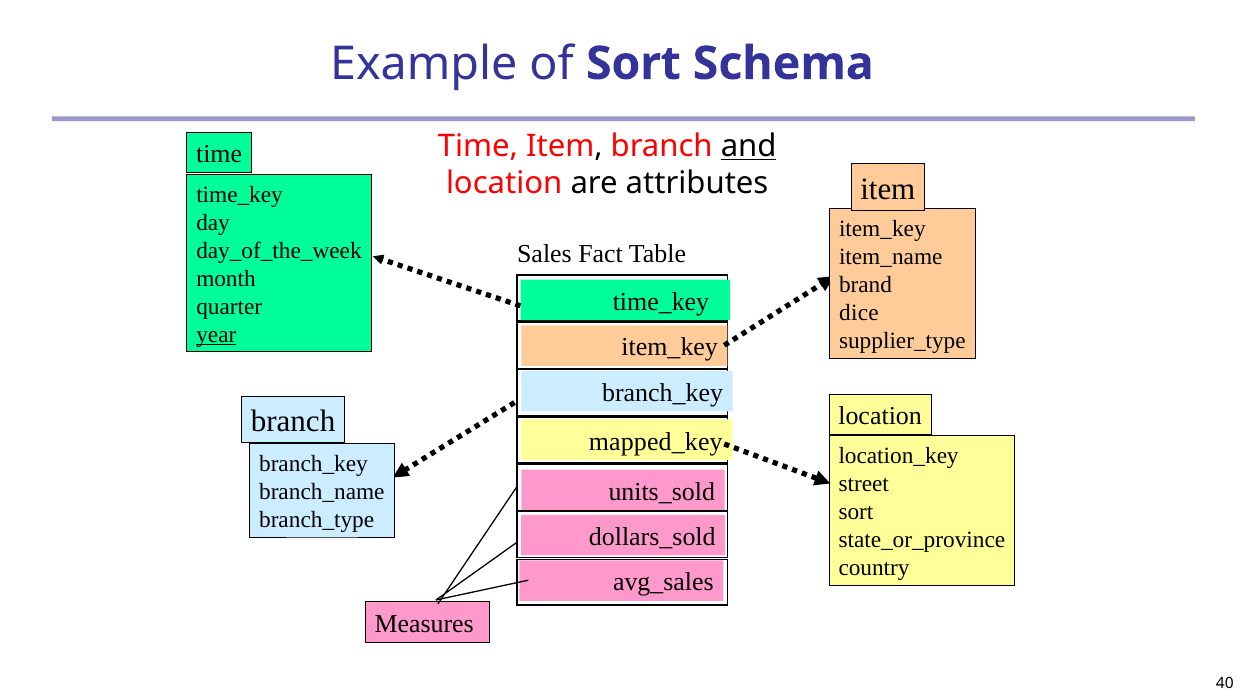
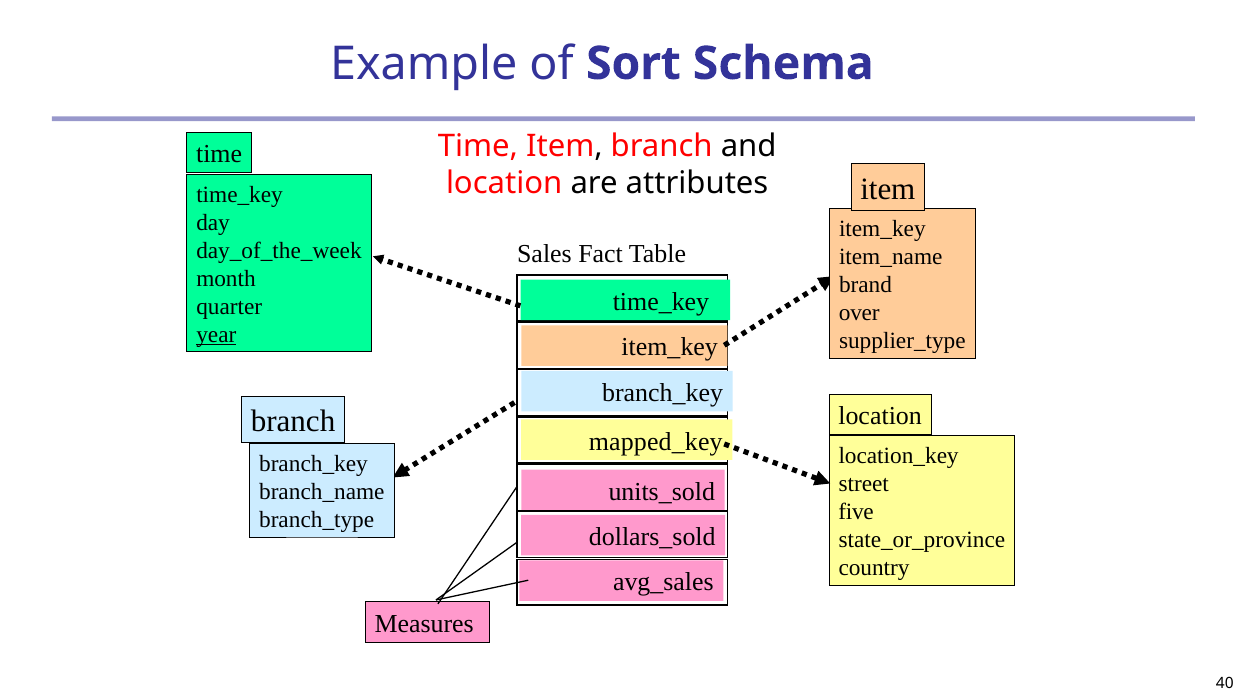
and underline: present -> none (749, 146)
dice: dice -> over (859, 313)
sort: sort -> five (856, 512)
